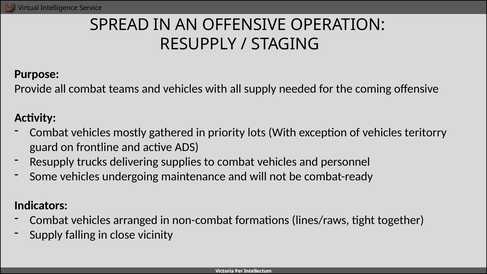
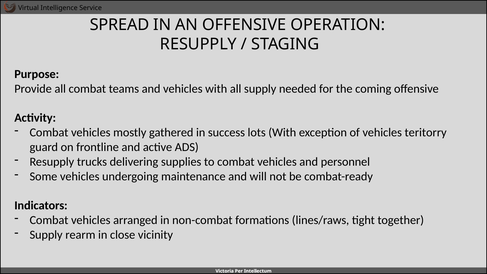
priority: priority -> success (226, 132)
falling: falling -> rearm (80, 235)
